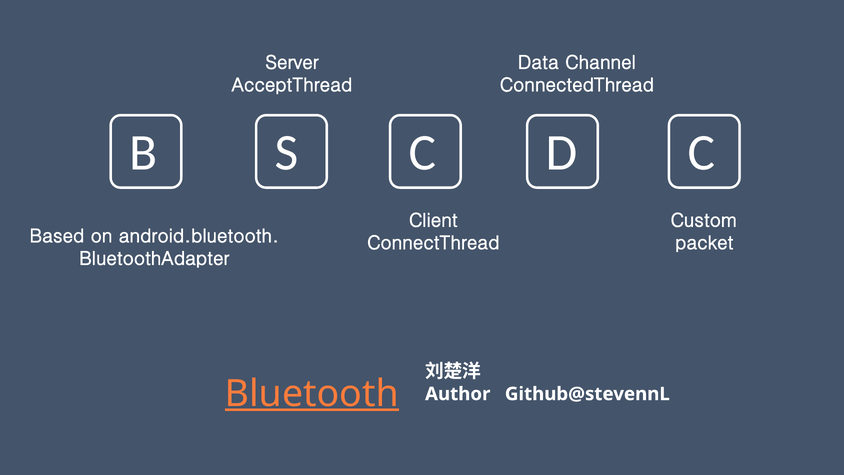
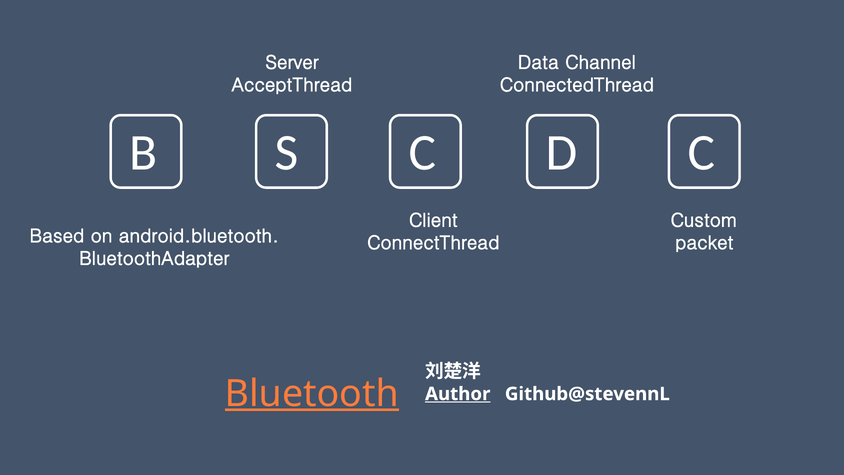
Author underline: none -> present (458, 394)
